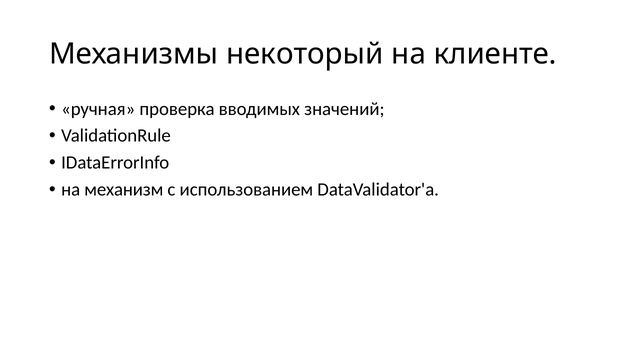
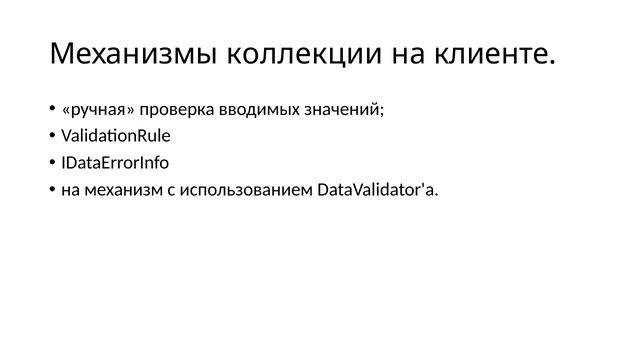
некоторый: некоторый -> коллекции (305, 54)
